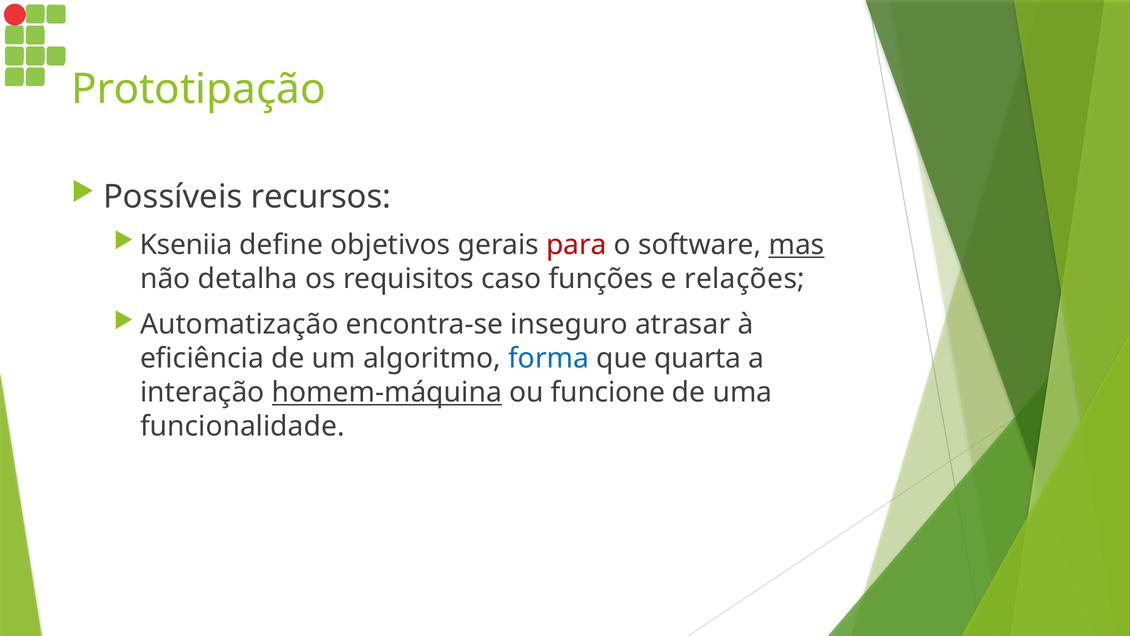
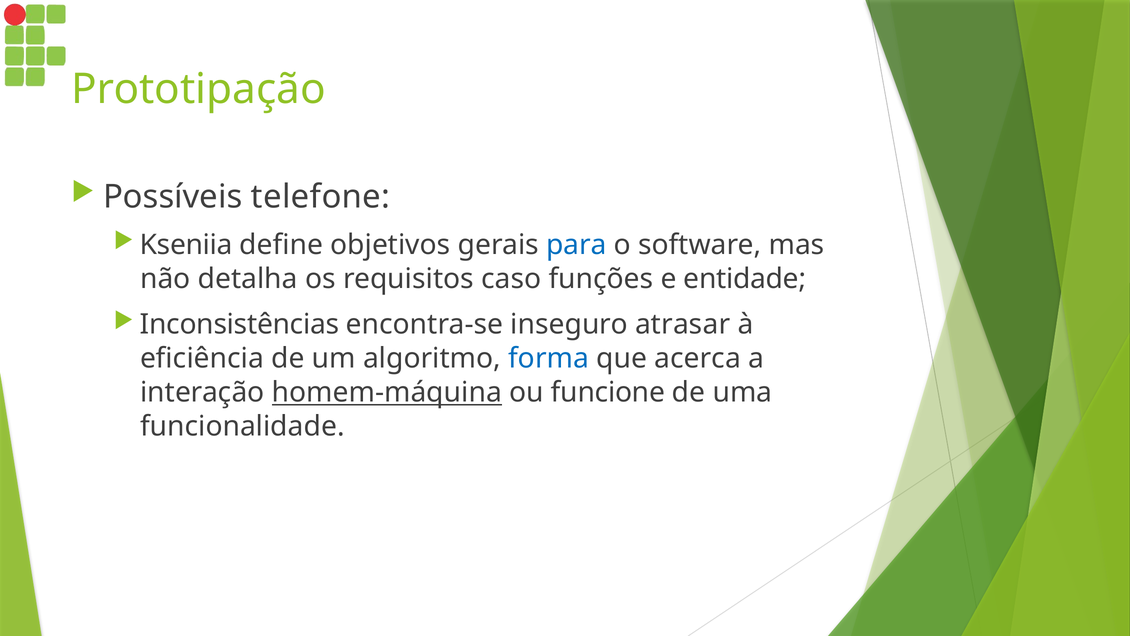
recursos: recursos -> telefone (321, 197)
para colour: red -> blue (576, 245)
mas underline: present -> none (797, 245)
relações: relações -> entidade (745, 279)
Automatização: Automatização -> Inconsistências (240, 324)
quarta: quarta -> acerca (698, 358)
